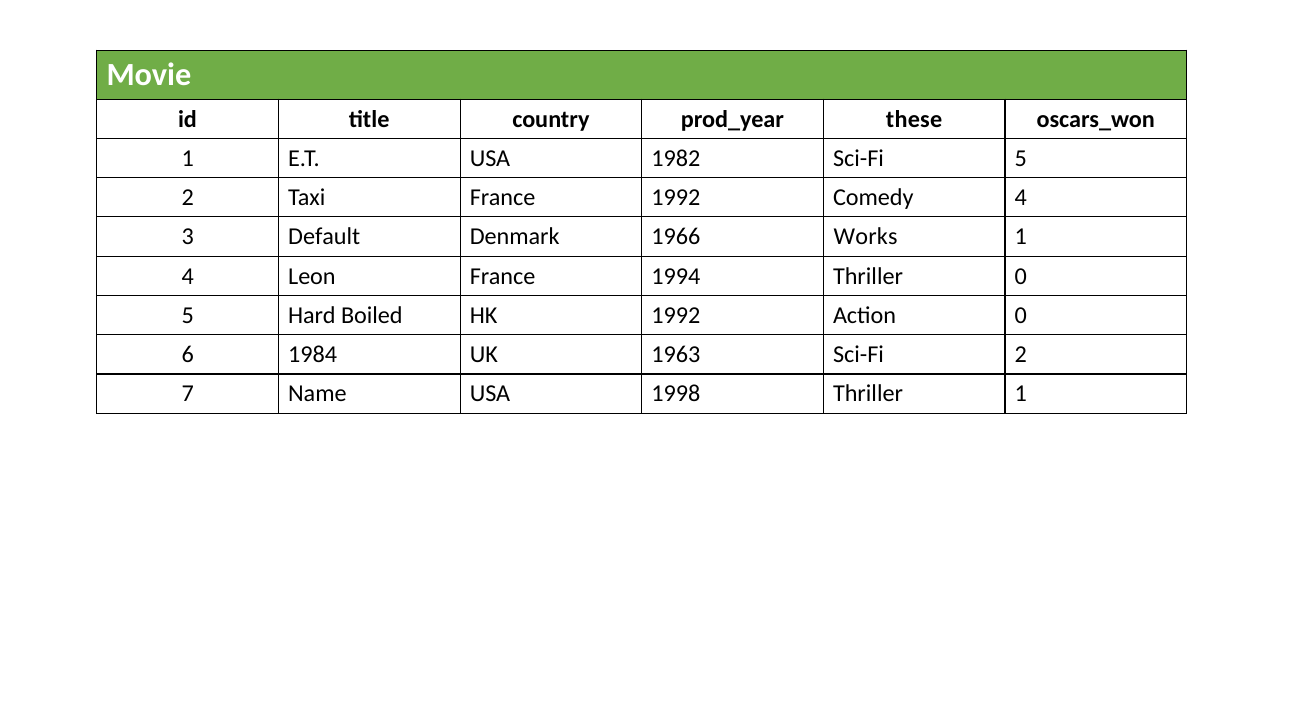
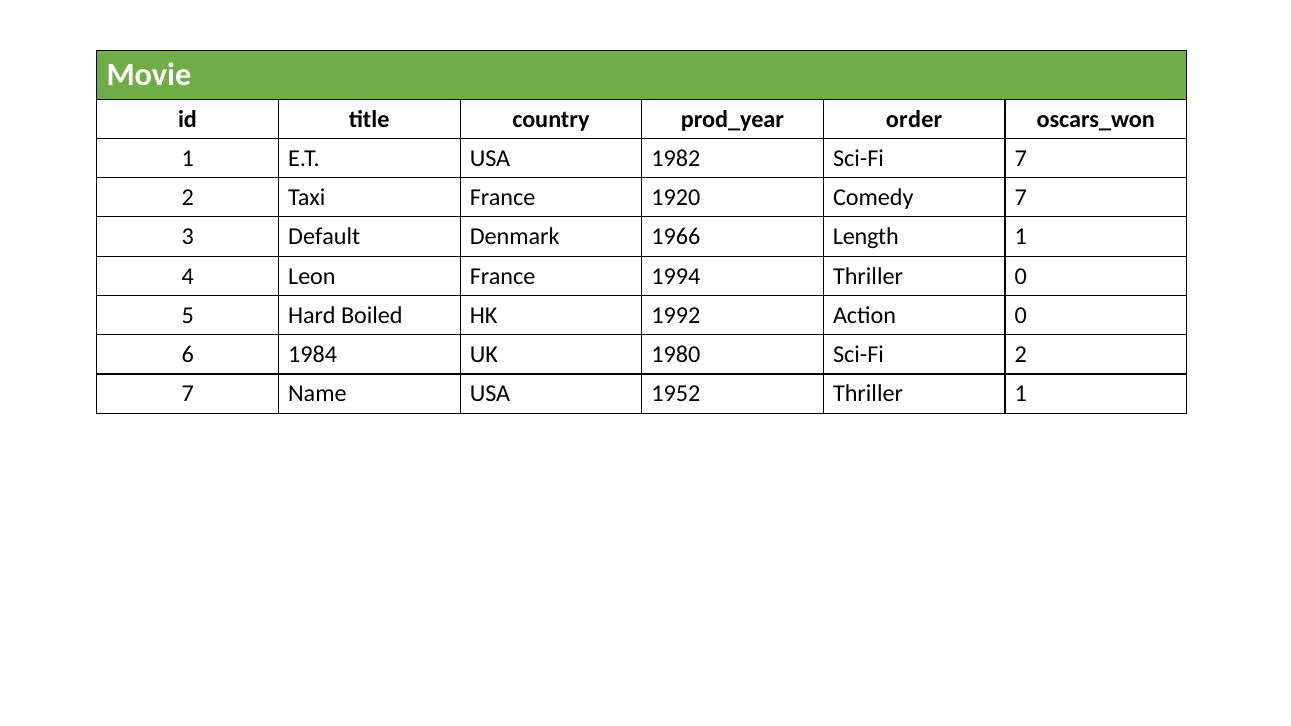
these: these -> order (914, 119)
Sci-Fi 5: 5 -> 7 (1021, 158)
France 1992: 1992 -> 1920 (676, 198)
Comedy 4: 4 -> 7 (1021, 198)
Works: Works -> Length (866, 237)
1963: 1963 -> 1980 (676, 355)
1998: 1998 -> 1952 (676, 394)
